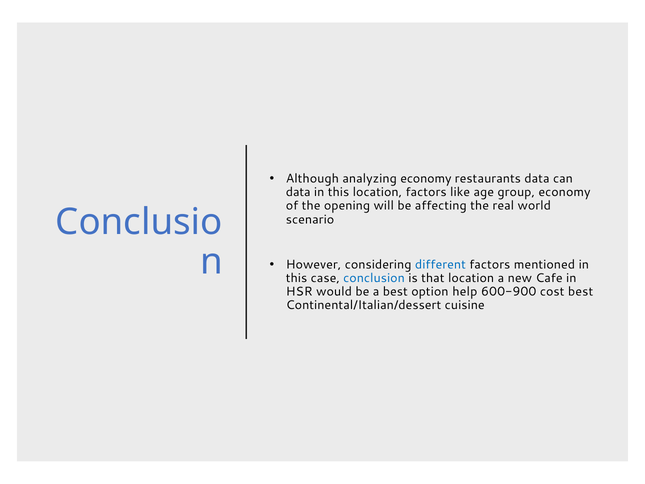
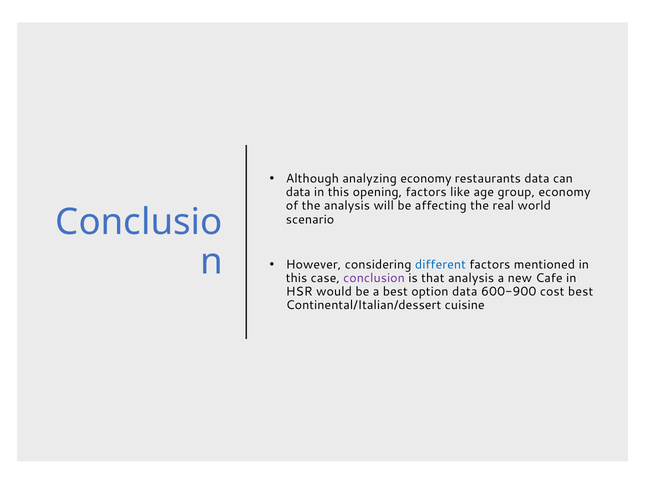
this location: location -> opening (377, 192)
the opening: opening -> analysis (347, 206)
conclusion colour: blue -> purple (374, 278)
that location: location -> analysis (471, 278)
option help: help -> data (465, 291)
